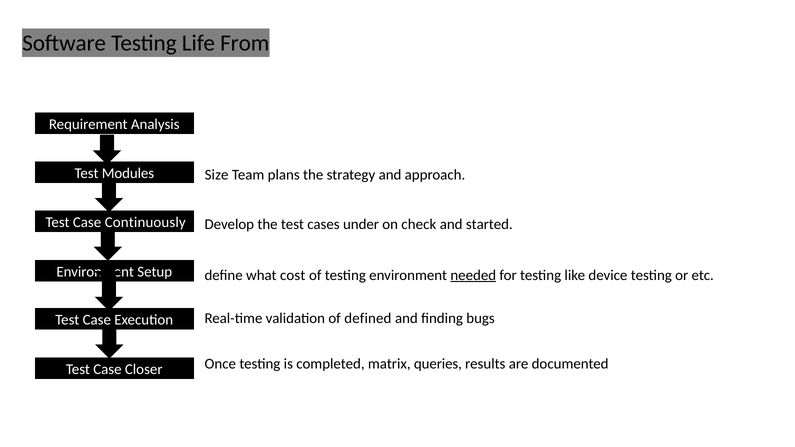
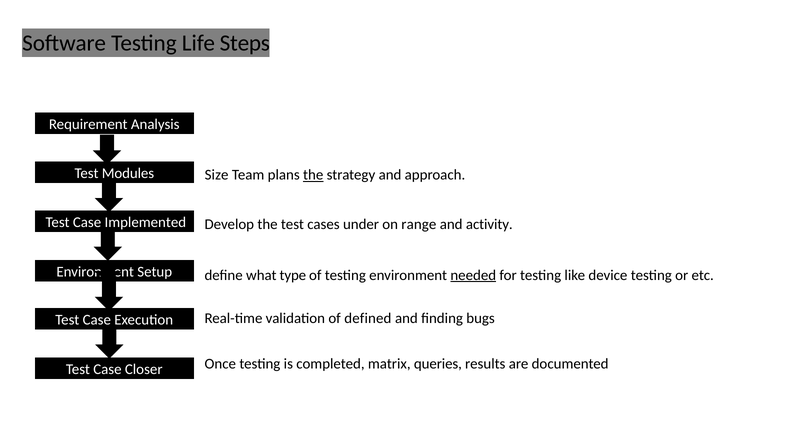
From: From -> Steps (245, 43)
the underline: none -> present (313, 175)
Continuously: Continuously -> Implemented (145, 222)
check: check -> range (419, 224)
started: started -> activity (489, 224)
cost: cost -> type (293, 275)
